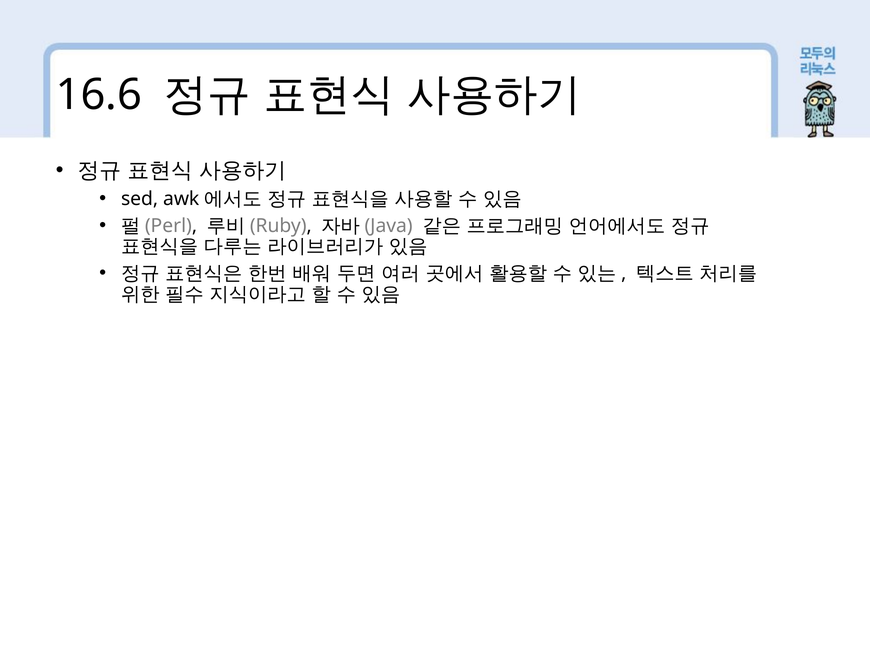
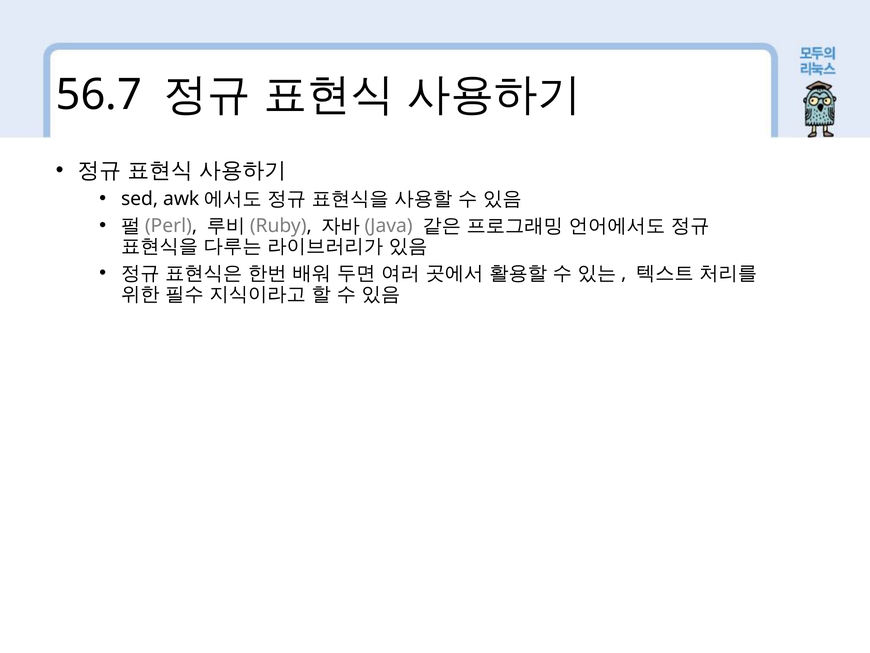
16.6: 16.6 -> 56.7 (99, 95)
